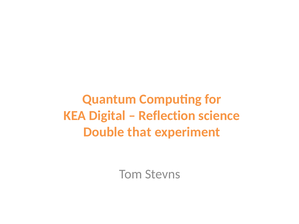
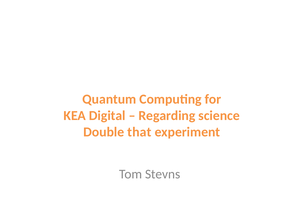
Reflection: Reflection -> Regarding (167, 116)
